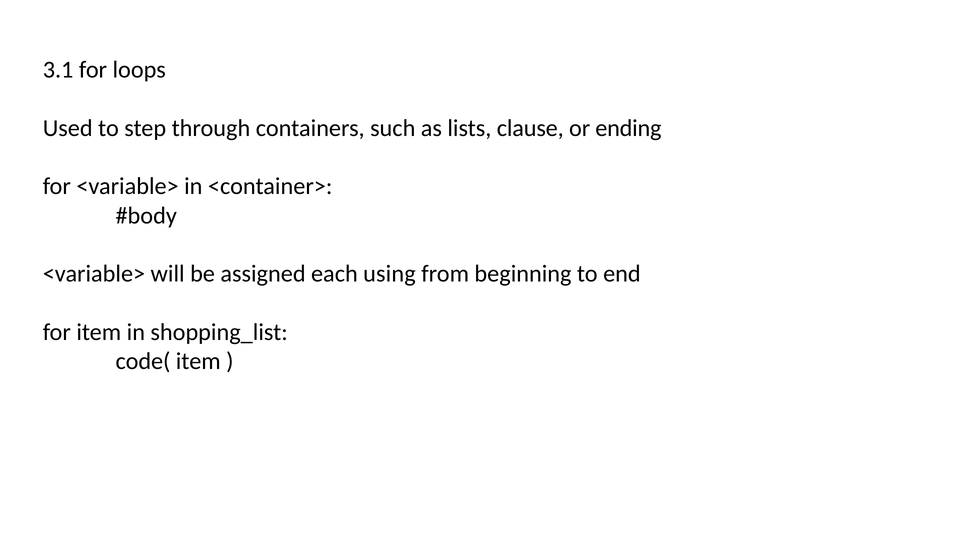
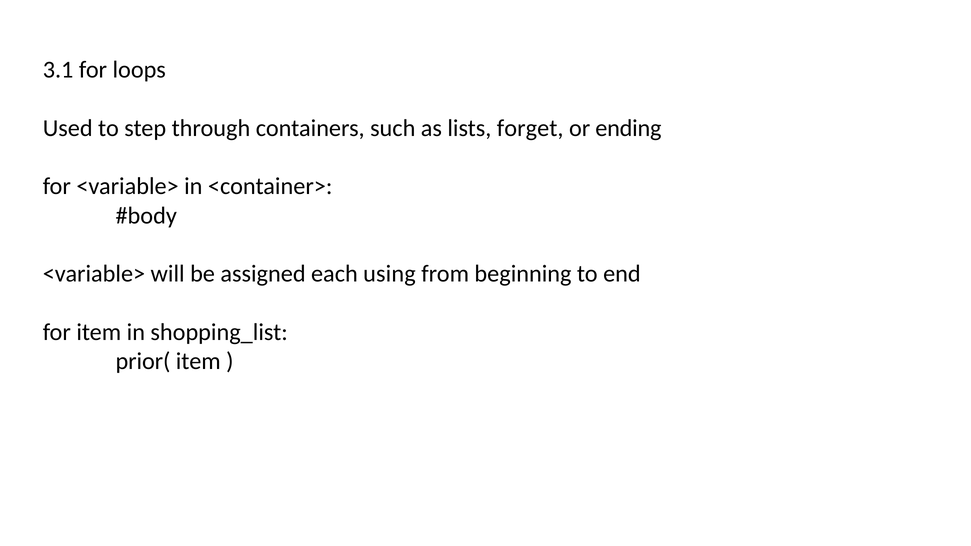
clause: clause -> forget (530, 128)
code(: code( -> prior( (143, 361)
